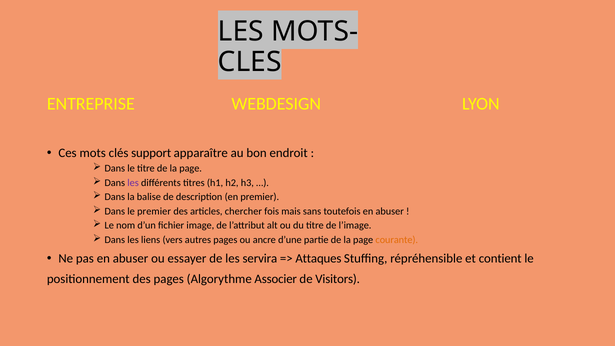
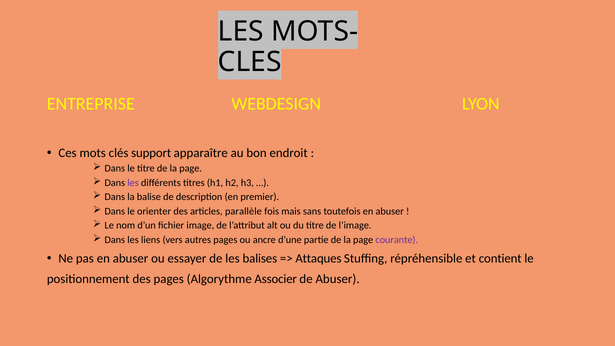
le premier: premier -> orienter (154, 211)
chercher: chercher -> parallèle (243, 211)
courante colour: orange -> purple (397, 240)
servira: servira -> balises (260, 259)
de Visitors: Visitors -> Abuser (338, 279)
